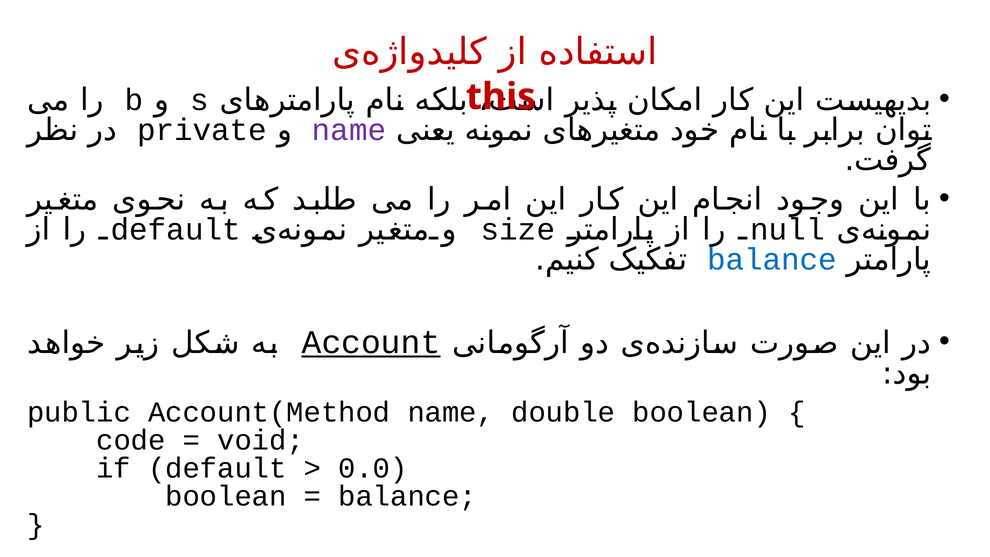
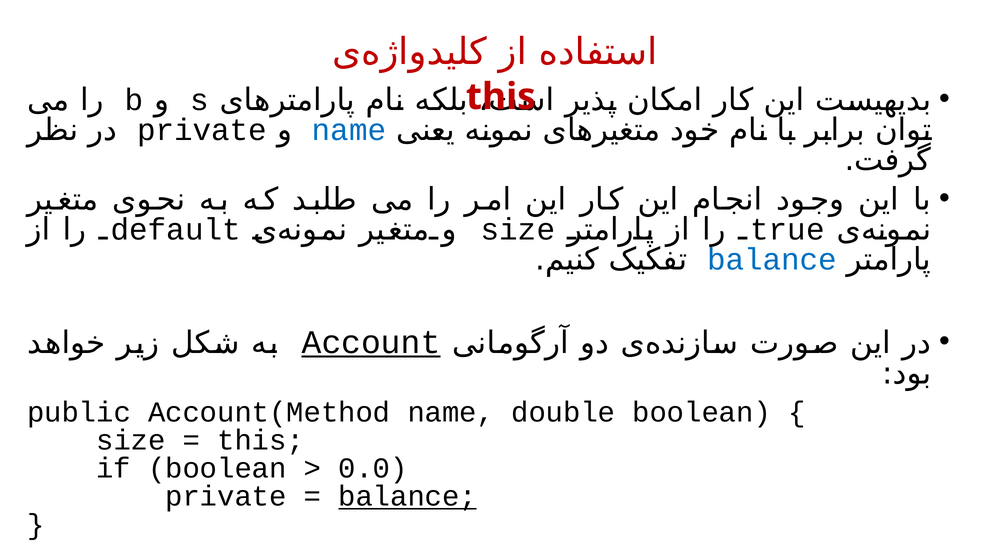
name colour: purple -> blue (349, 130)
null: null -> true (787, 229)
code: code -> size (131, 440)
void: void -> this (261, 440)
if default: default -> boolean (217, 468)
boolean: boolean -> private (226, 496)
balance underline: none -> present (408, 496)
